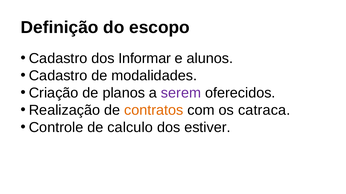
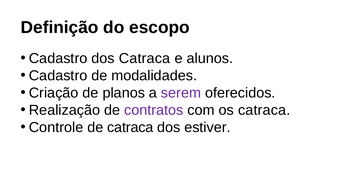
dos Informar: Informar -> Catraca (144, 59)
contratos colour: orange -> purple (154, 110)
de calculo: calculo -> catraca (130, 128)
